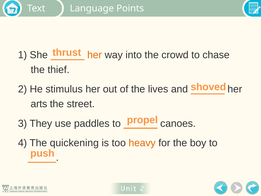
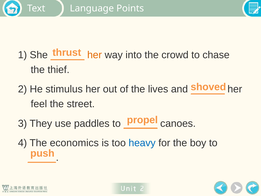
arts: arts -> feel (39, 104)
quickening: quickening -> economics (74, 143)
heavy colour: orange -> blue (142, 143)
